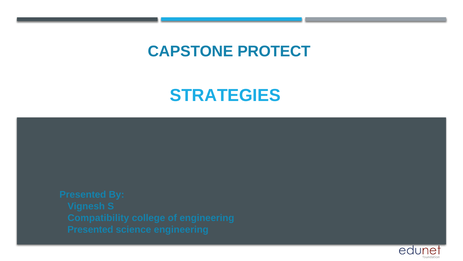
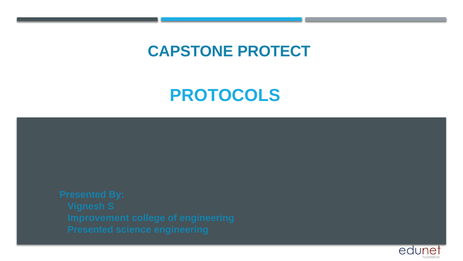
STRATEGIES: STRATEGIES -> PROTOCOLS (225, 95)
Compatibility: Compatibility -> Improvement (98, 217)
